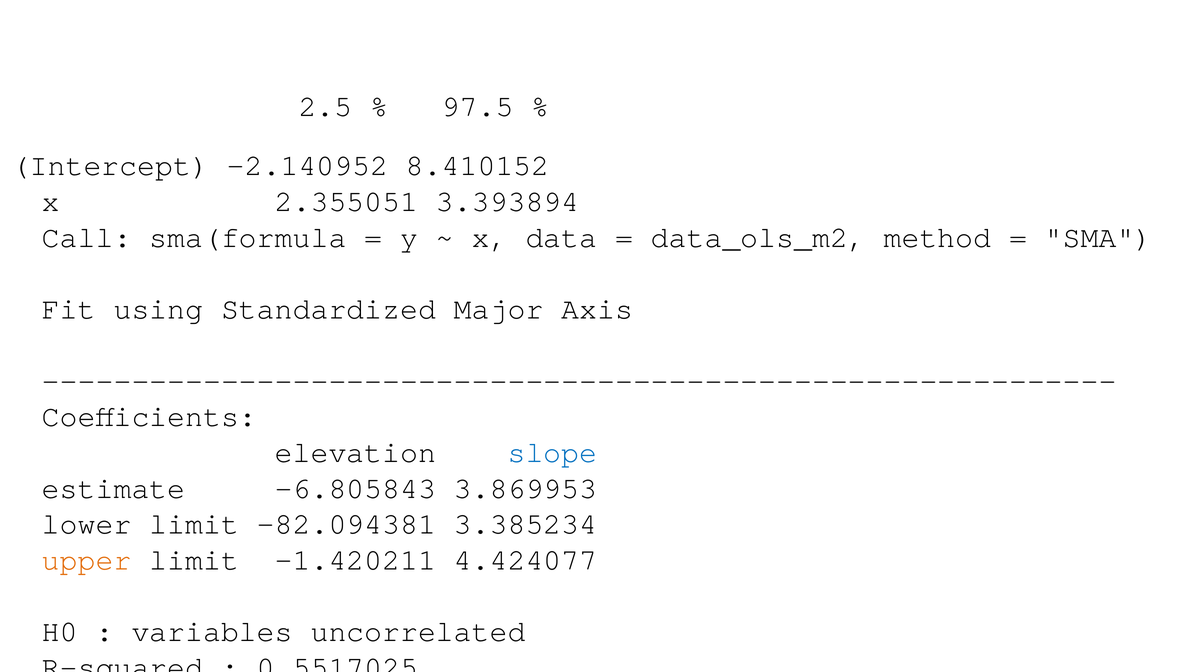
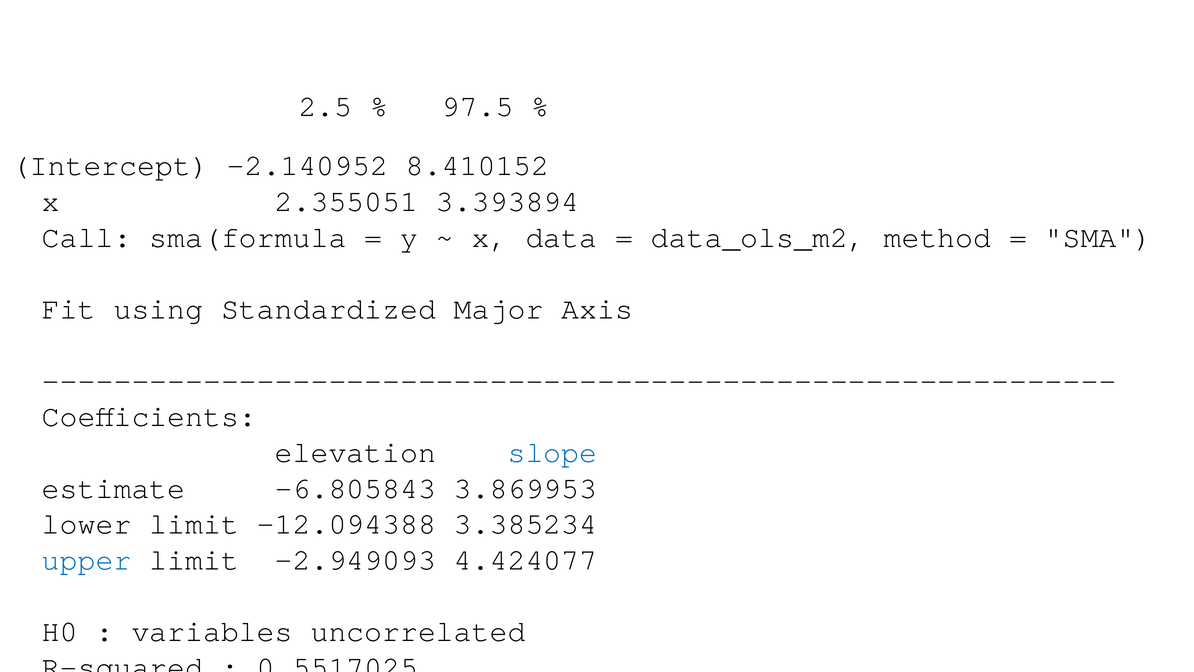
-82.094381: -82.094381 -> -12.094388 (346, 524)
upper colour: orange -> blue (87, 560)
-1.420211: -1.420211 -> -2.949093 (355, 560)
